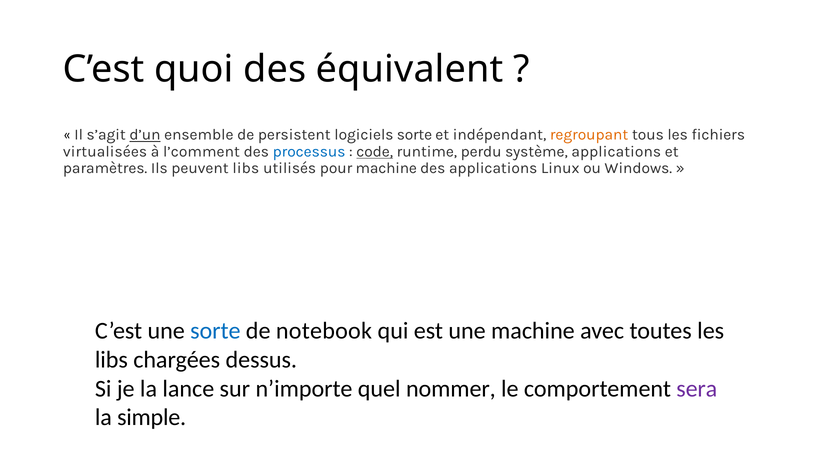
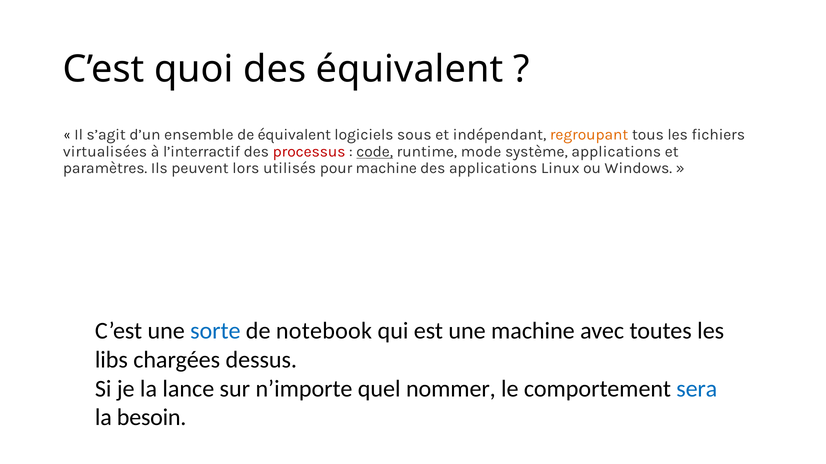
d’un underline: present -> none (145, 135)
de persistent: persistent -> équivalent (294, 135)
logiciels sorte: sorte -> sous (414, 135)
l’comment: l’comment -> l’interractif (202, 152)
processus colour: blue -> red (309, 152)
perdu: perdu -> mode (481, 152)
peuvent libs: libs -> lors (246, 169)
sera colour: purple -> blue (697, 389)
simple: simple -> besoin (152, 418)
